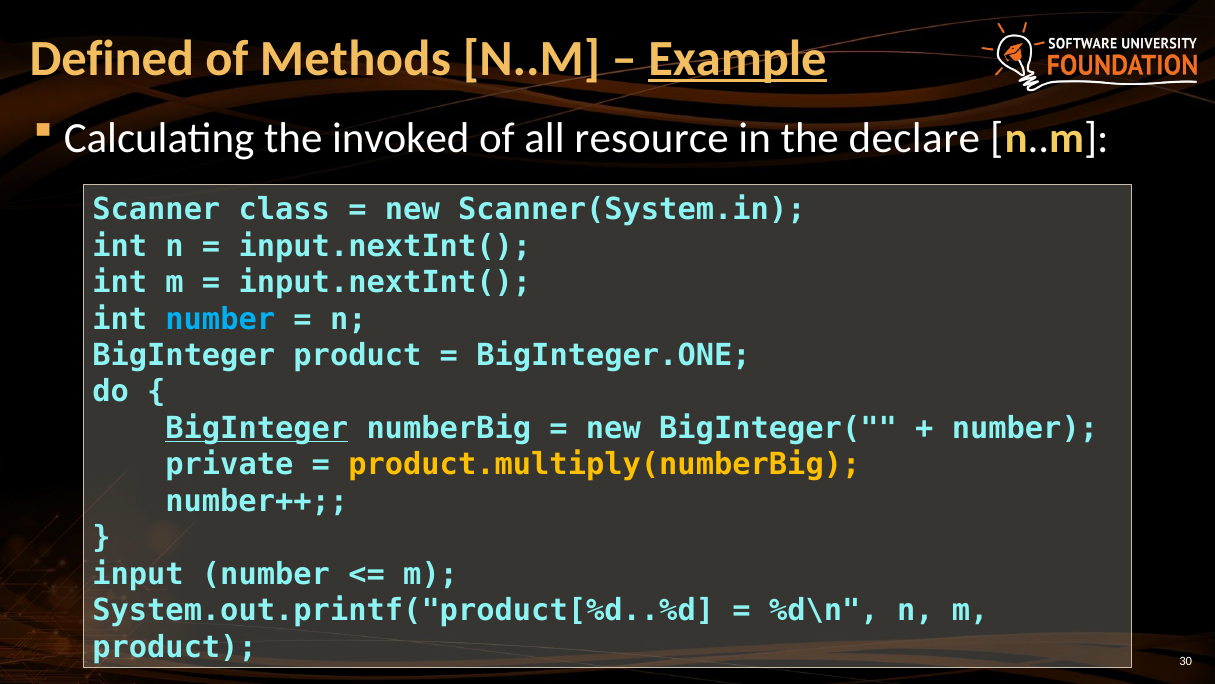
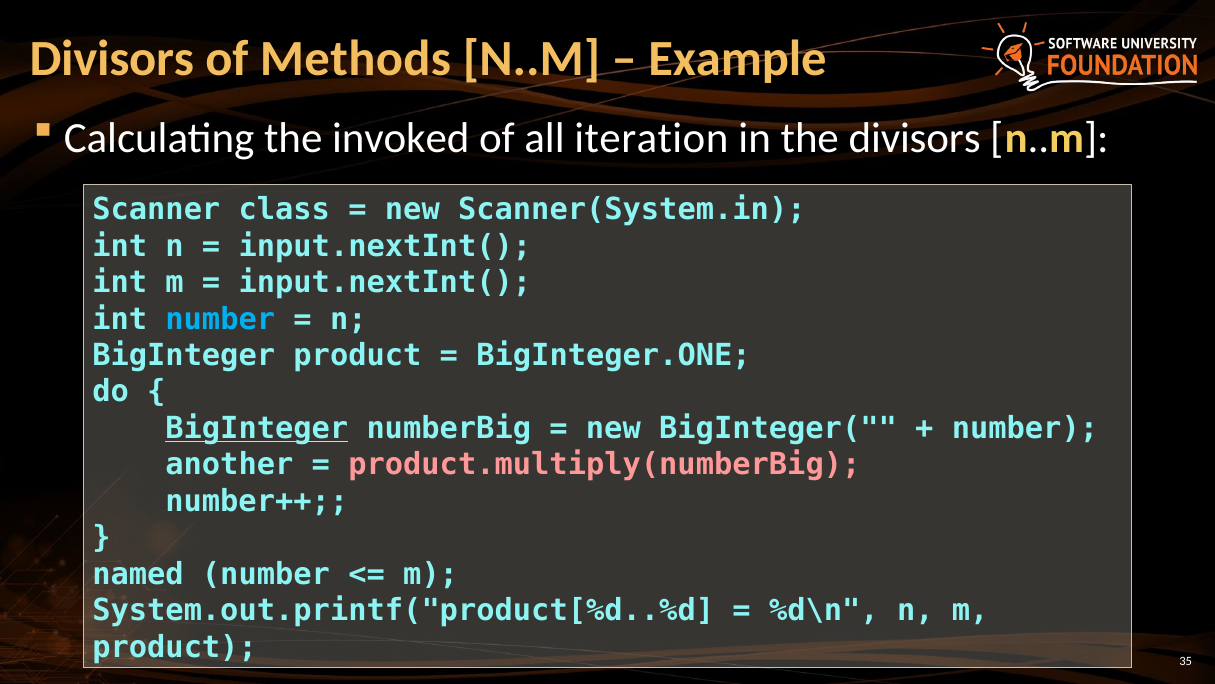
Defined: Defined -> Divisors (112, 59)
Example underline: present -> none (737, 59)
resource: resource -> iteration (651, 139)
the declare: declare -> divisors (915, 139)
private: private -> another (229, 465)
product.multiply(numberBig colour: yellow -> pink (604, 465)
input: input -> named (138, 574)
30: 30 -> 35 (1186, 661)
